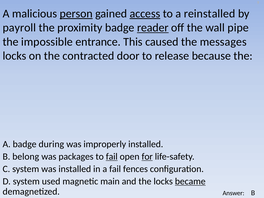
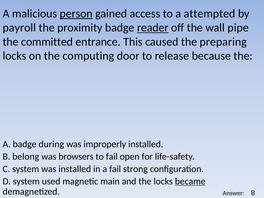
access underline: present -> none (145, 14)
reinstalled: reinstalled -> attempted (210, 14)
impossible: impossible -> committed (47, 42)
messages: messages -> preparing (223, 42)
contracted: contracted -> computing (88, 56)
packages: packages -> browsers (76, 157)
fail underline: present -> none (112, 157)
for underline: present -> none (147, 157)
fences: fences -> strong (135, 169)
